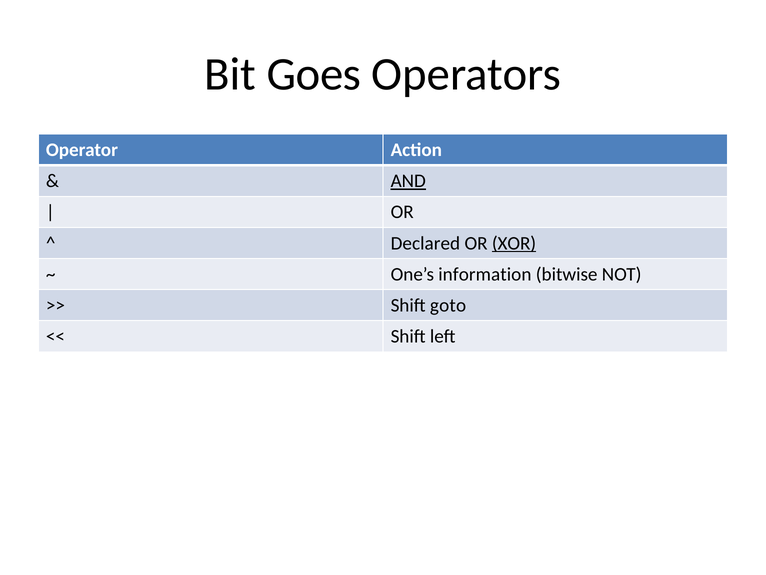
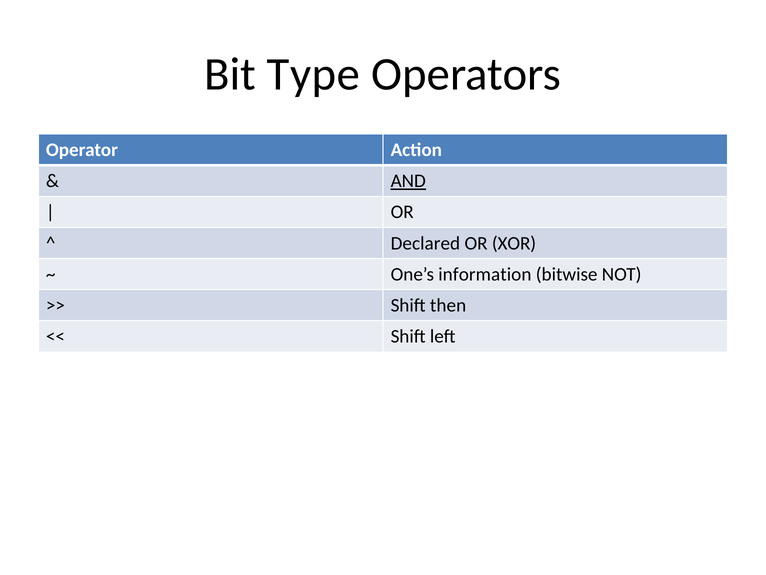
Goes: Goes -> Type (314, 74)
XOR underline: present -> none (514, 243)
goto: goto -> then (448, 305)
